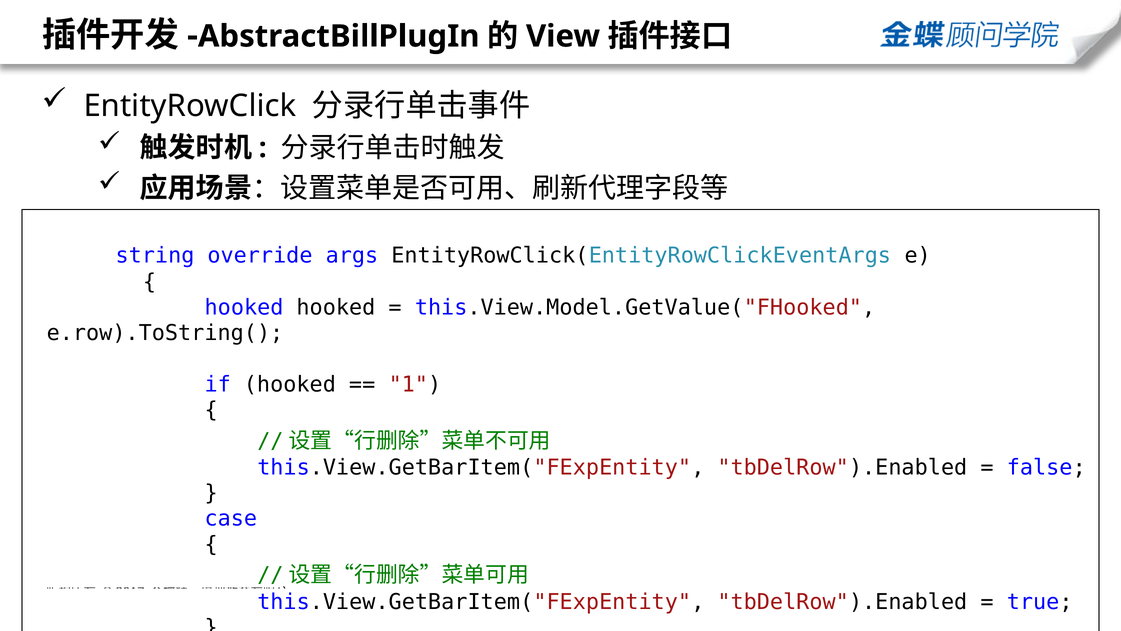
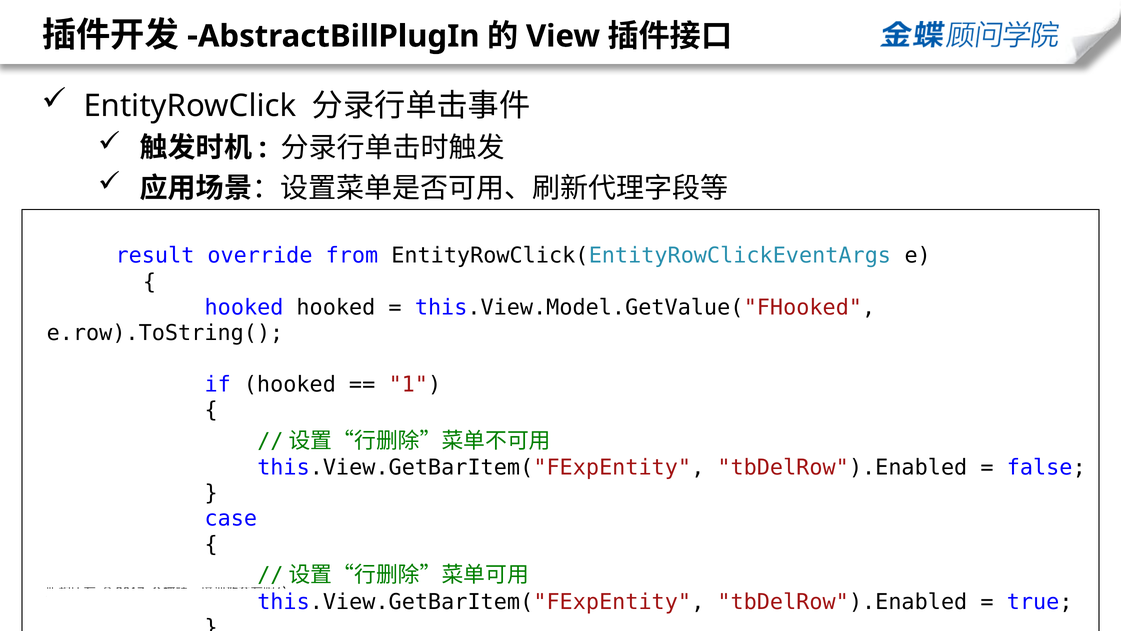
string: string -> result (155, 255)
args: args -> from (352, 255)
